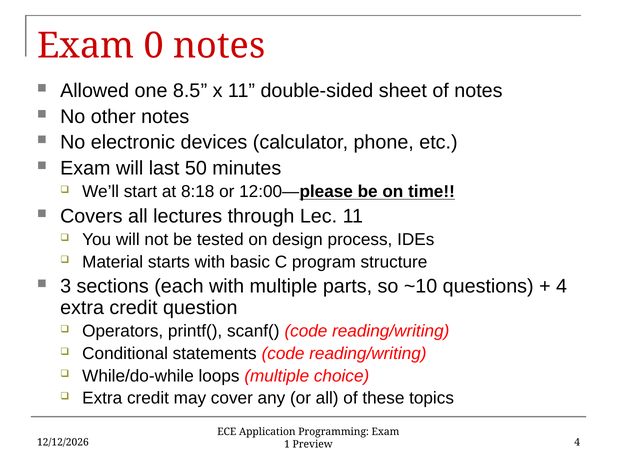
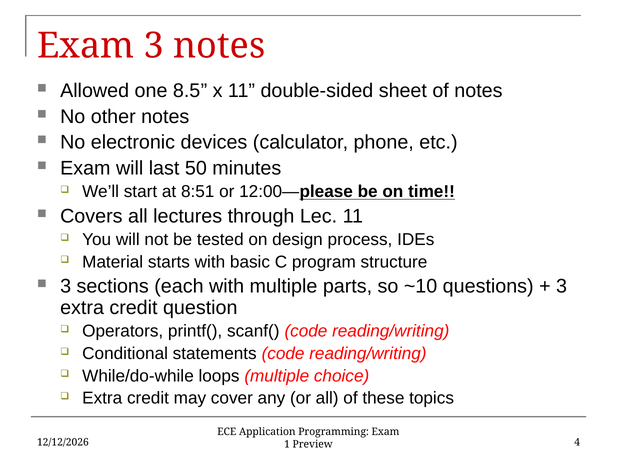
Exam 0: 0 -> 3 (154, 46)
8:18: 8:18 -> 8:51 (198, 192)
4: 4 -> 3 (562, 286)
